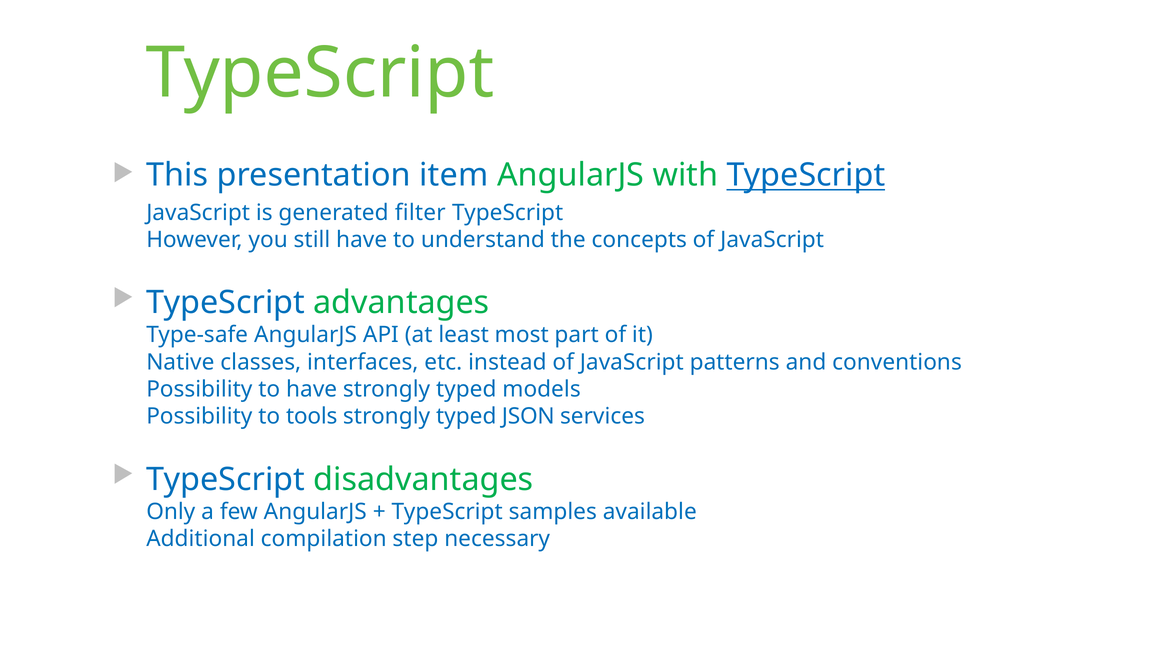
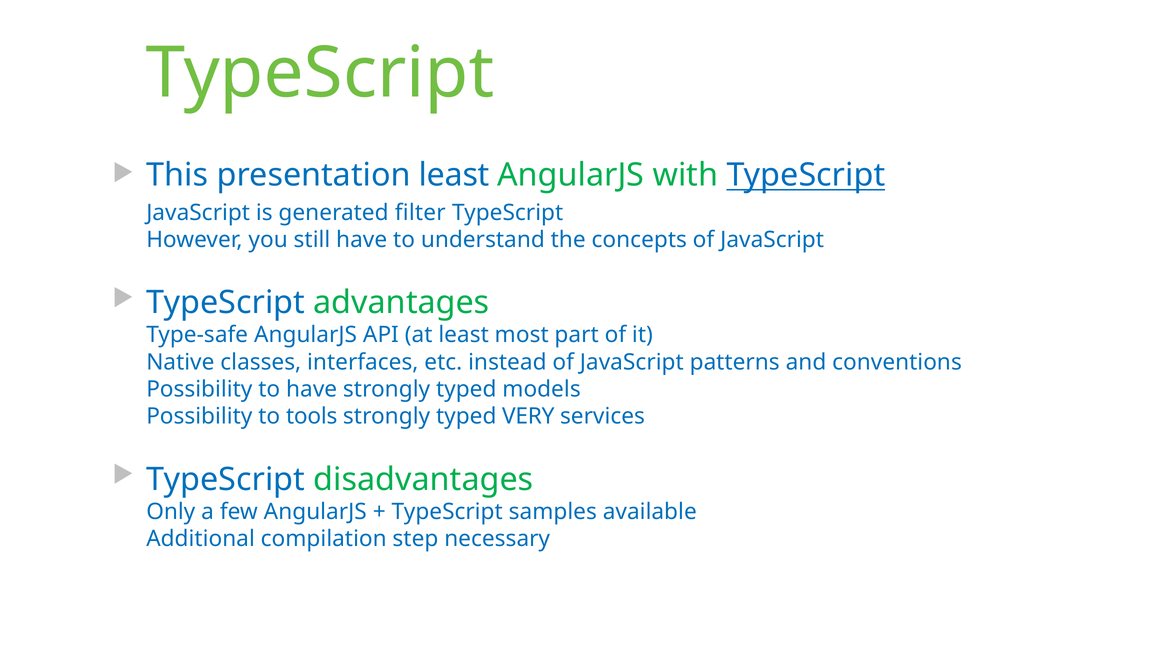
presentation item: item -> least (454, 175)
JSON: JSON -> VERY (528, 416)
